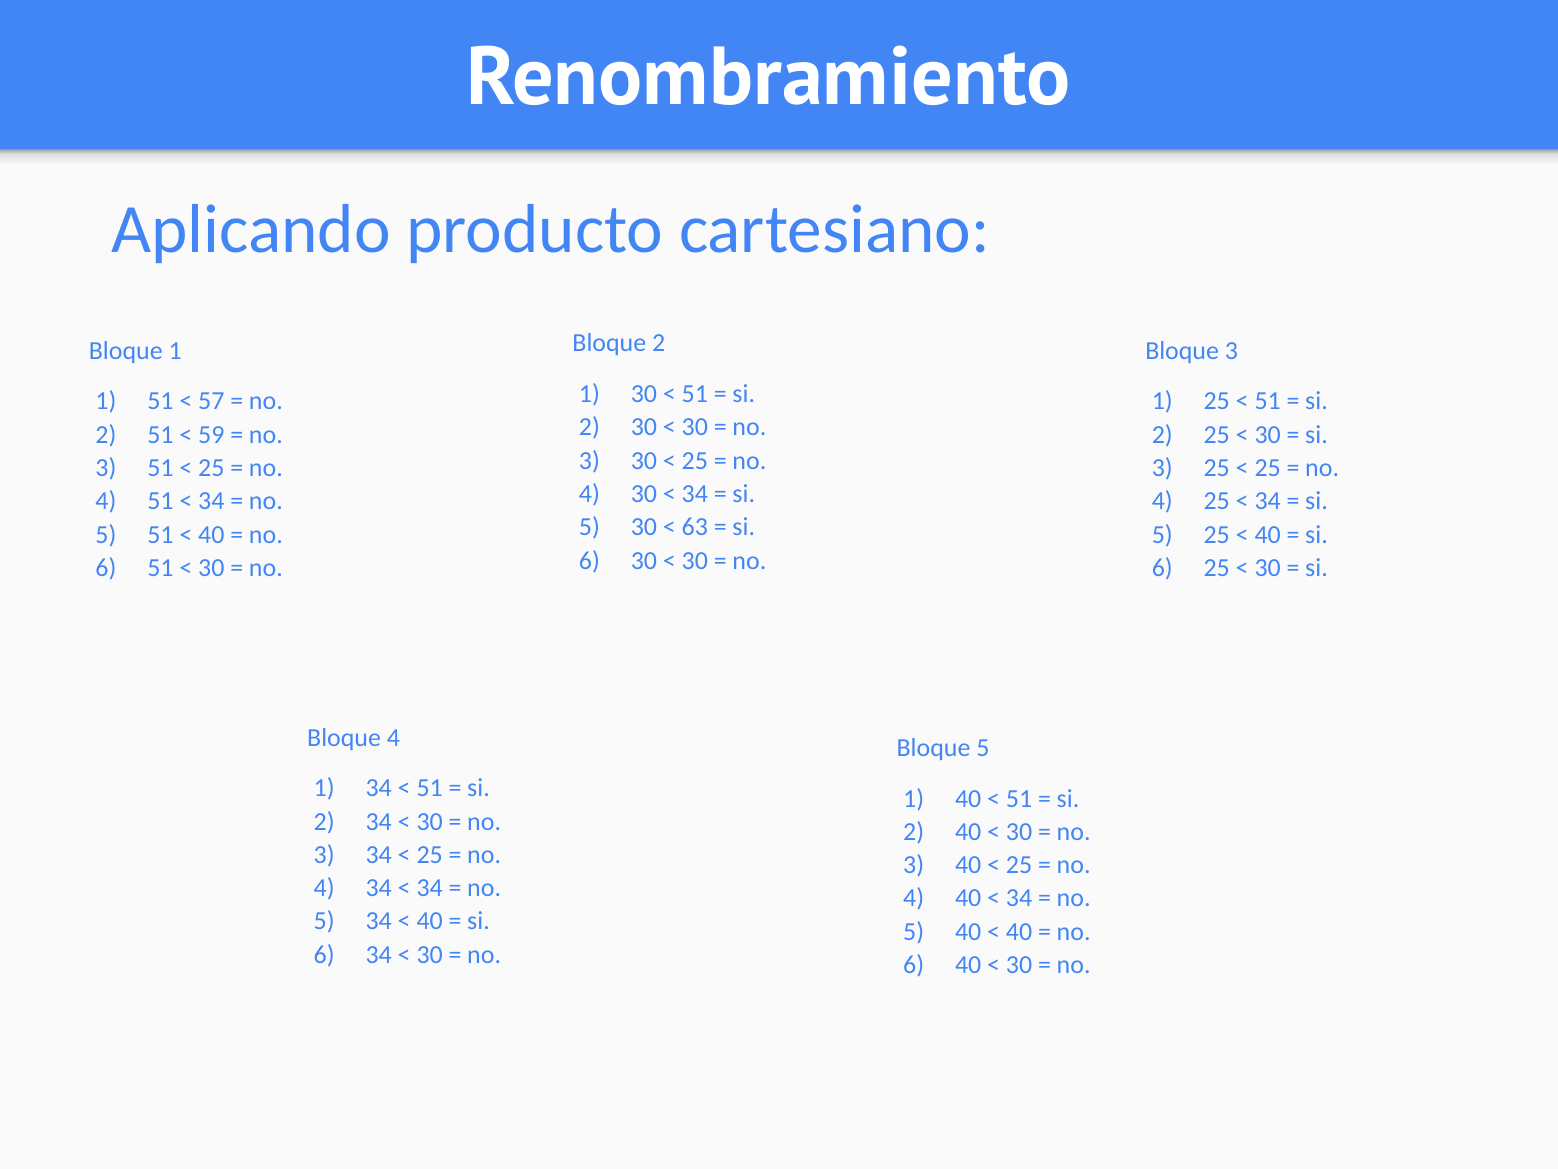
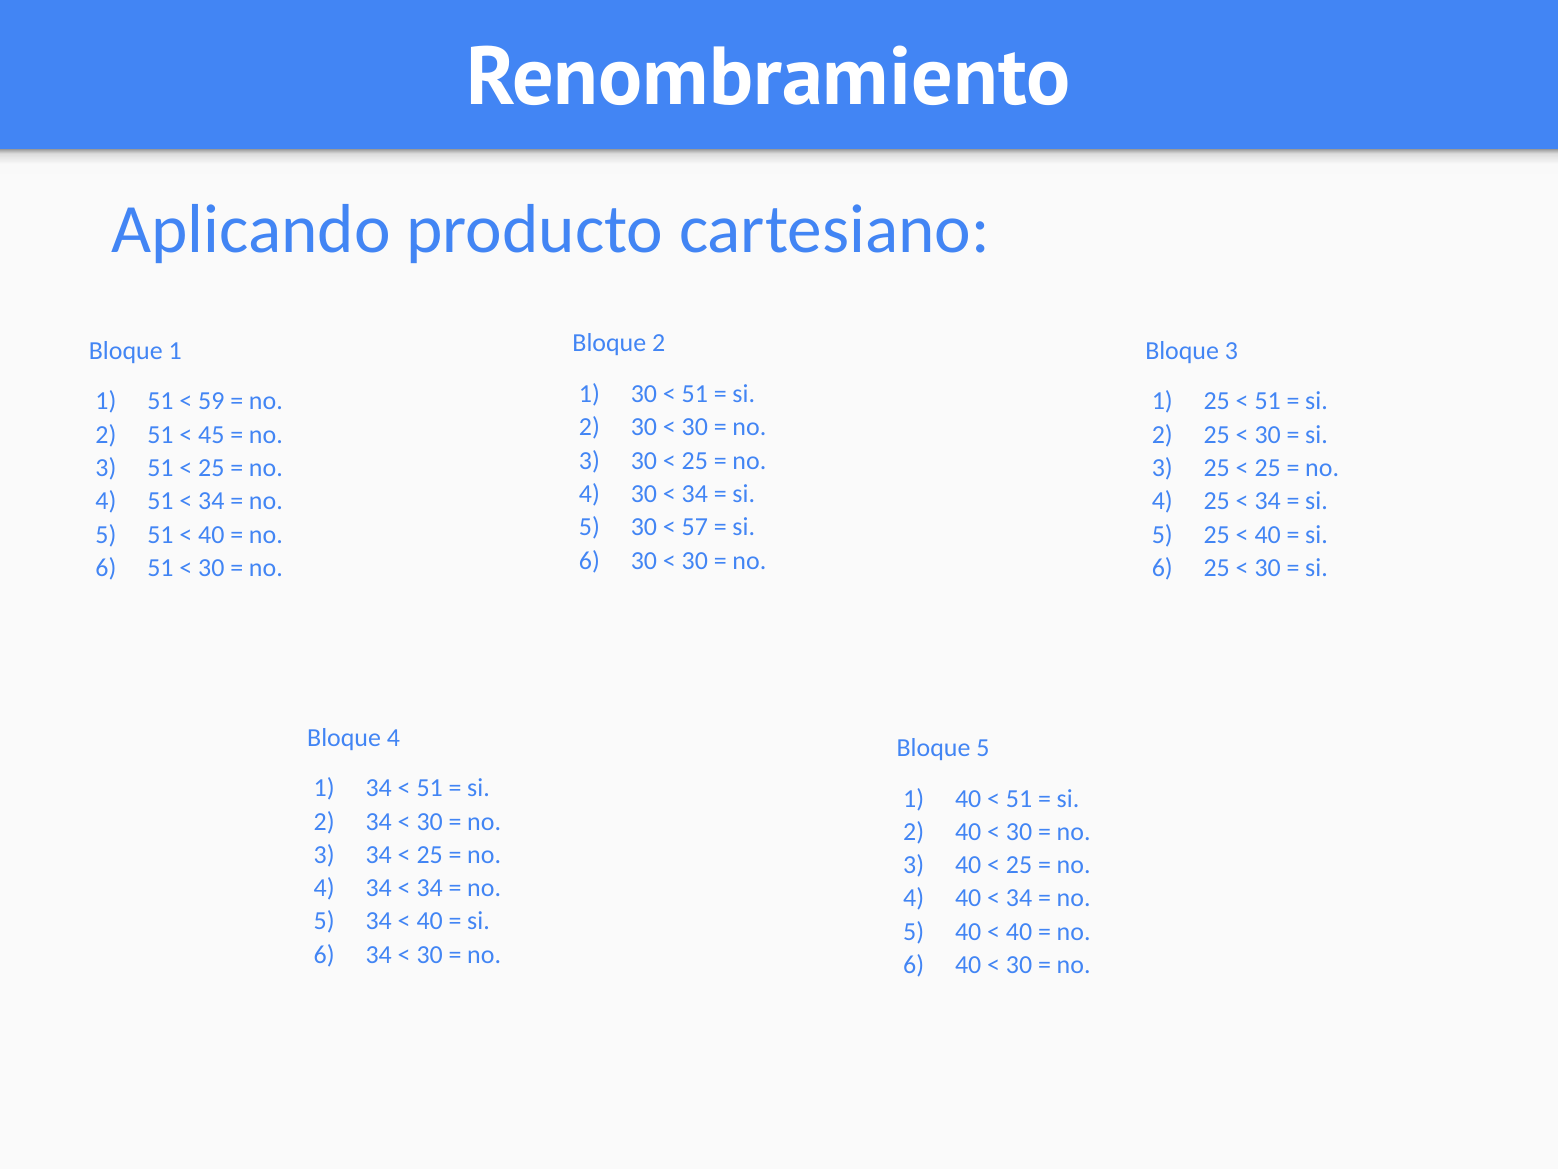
57: 57 -> 59 (211, 401)
59: 59 -> 45 (211, 434)
63: 63 -> 57 (695, 527)
